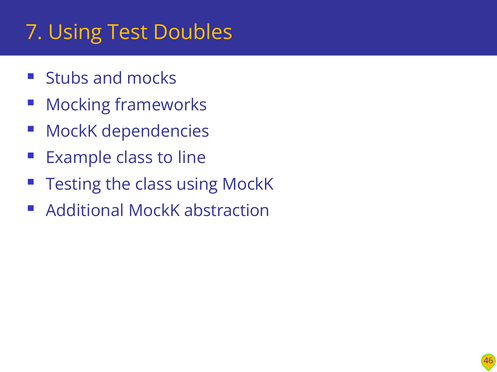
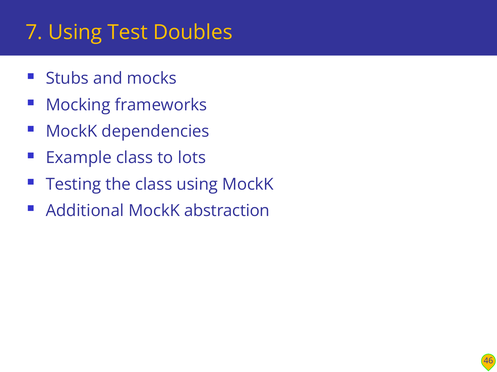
line: line -> lots (192, 158)
